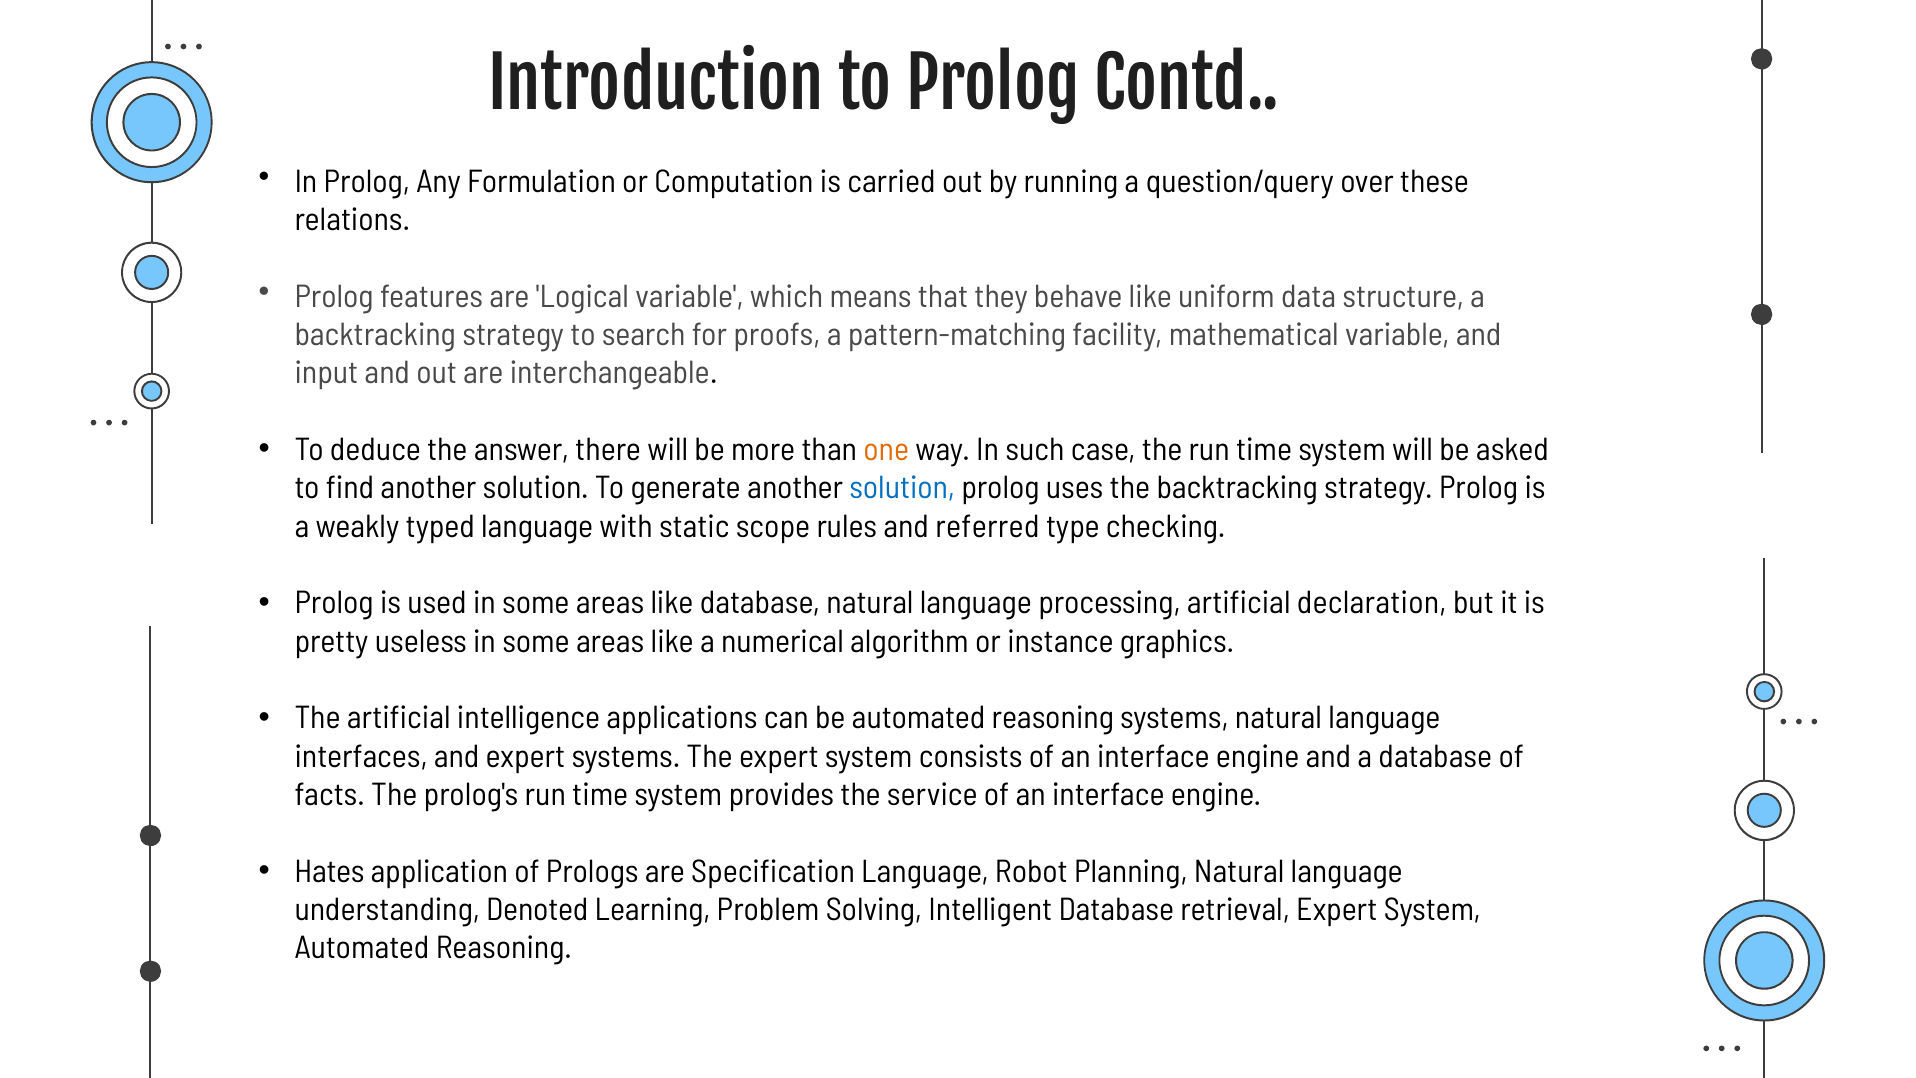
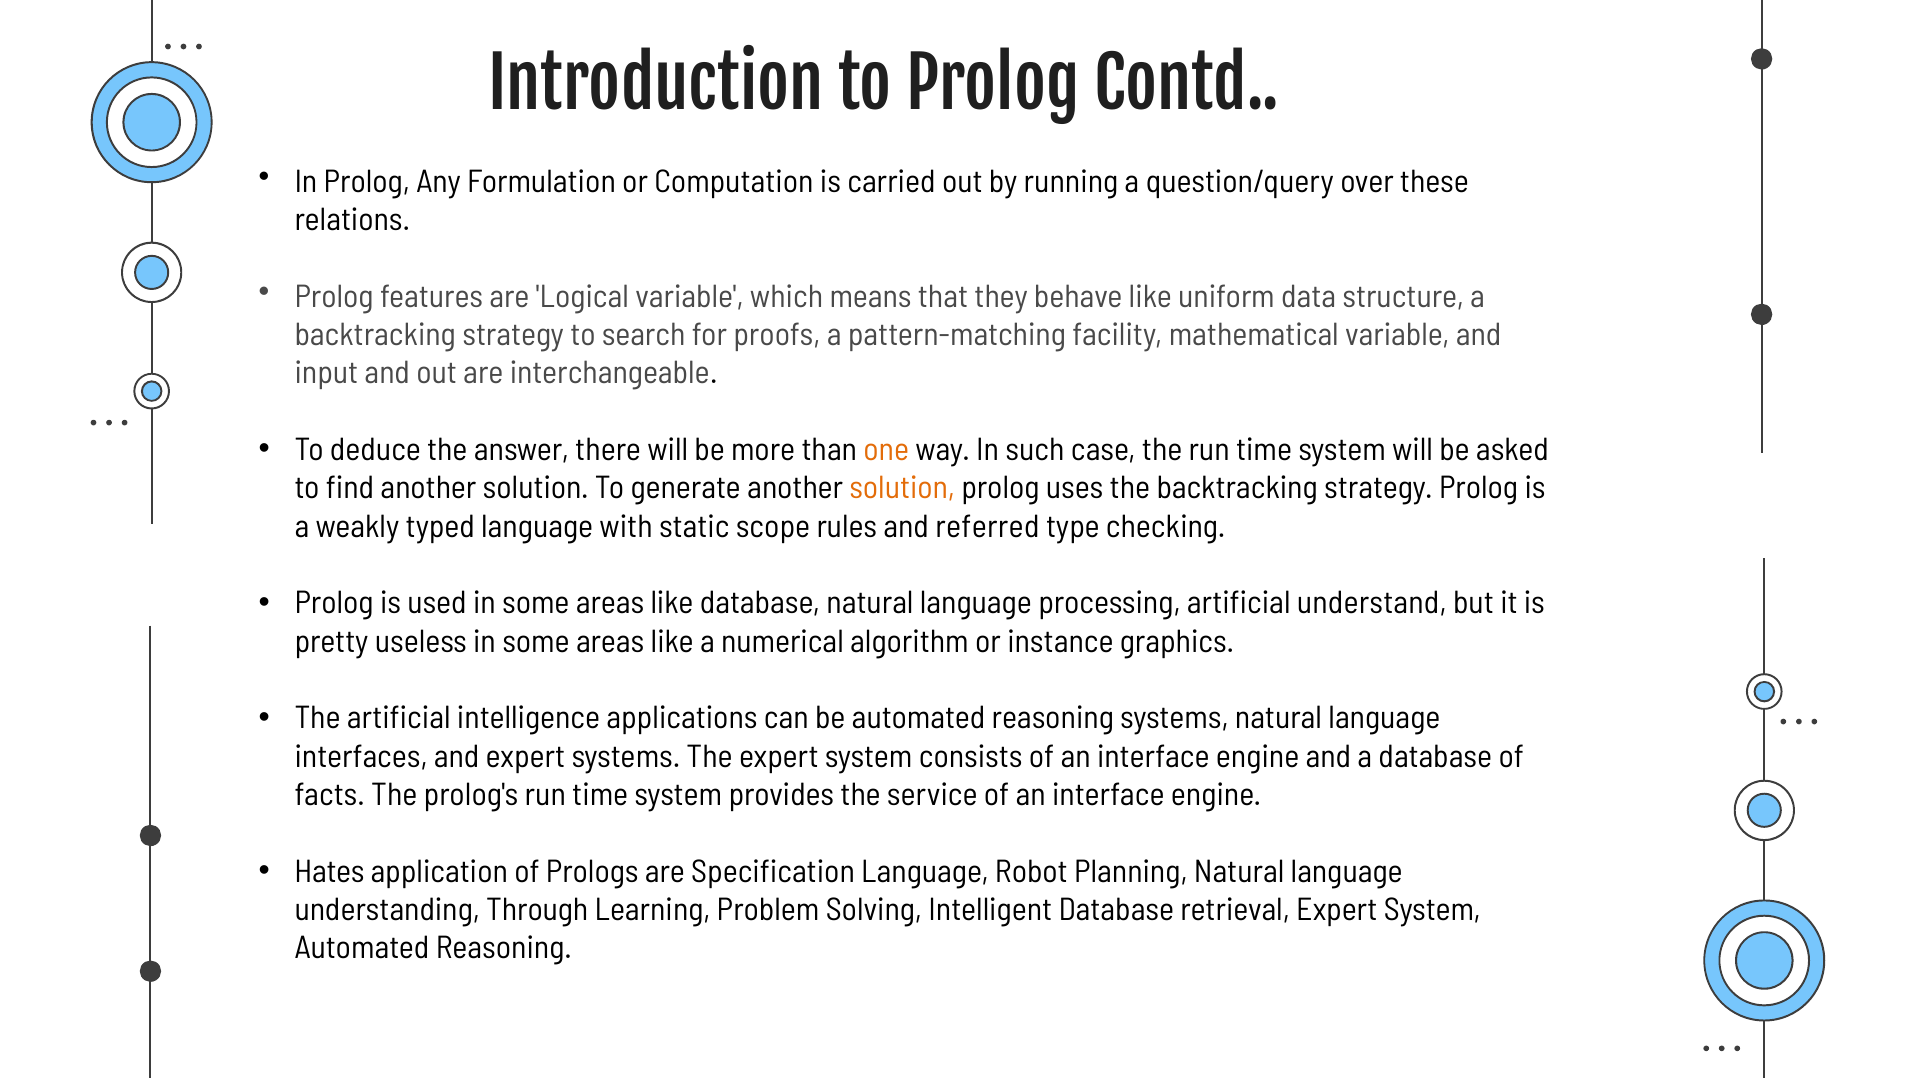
solution colour: blue -> orange (902, 488)
declaration: declaration -> understand (1372, 603)
Denoted: Denoted -> Through (537, 910)
